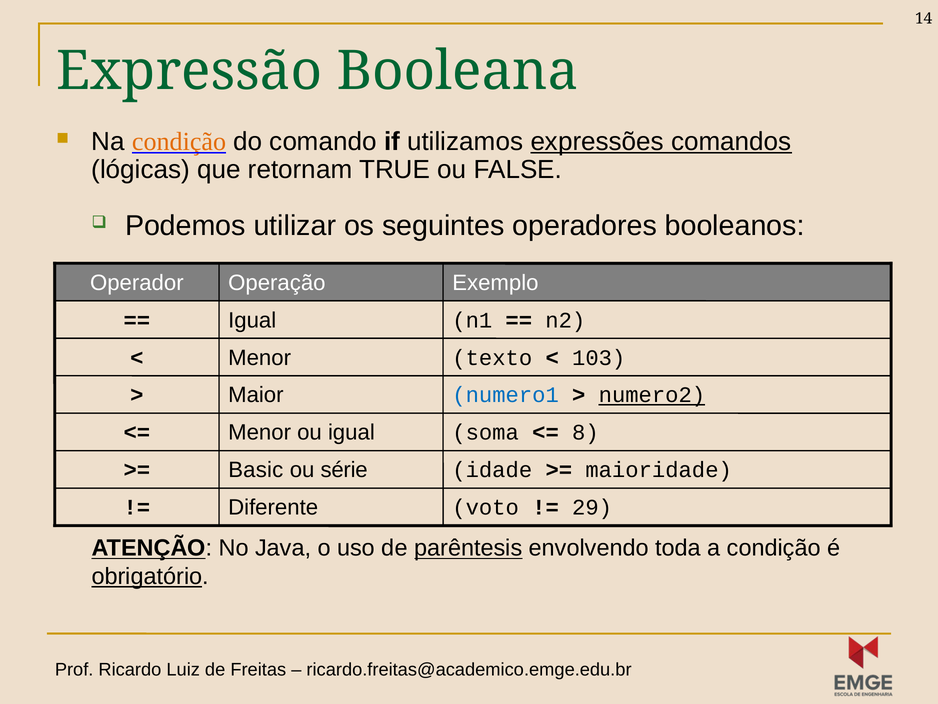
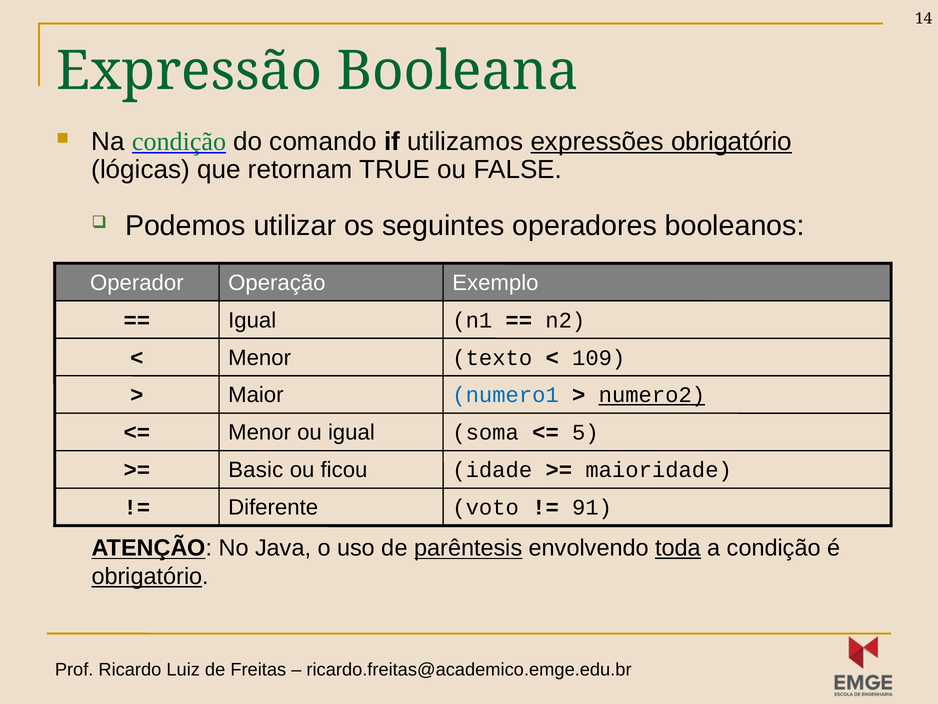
condição colour: orange -> green (179, 141)
expressões comandos: comandos -> obrigatório (731, 141)
103: 103 -> 109 (599, 357)
8: 8 -> 5 (585, 432)
série: série -> ficou (344, 470)
29: 29 -> 91 (592, 507)
toda underline: none -> present (678, 548)
